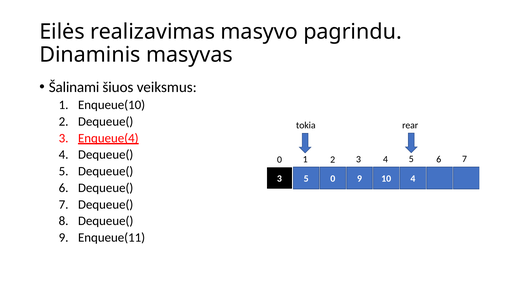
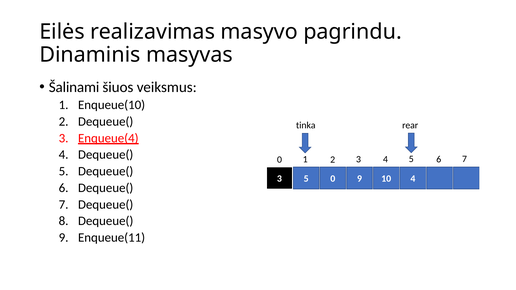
tokia: tokia -> tinka (306, 126)
